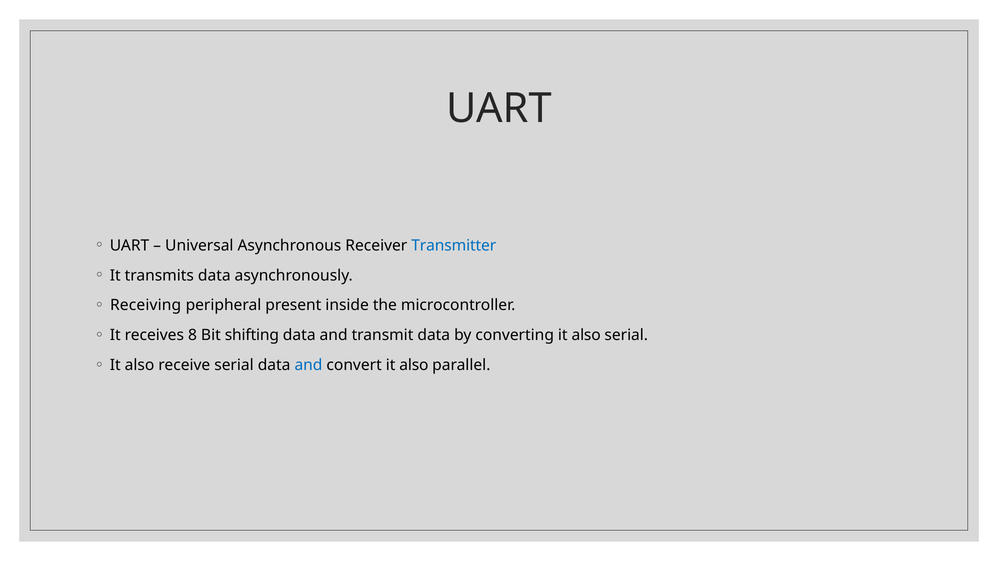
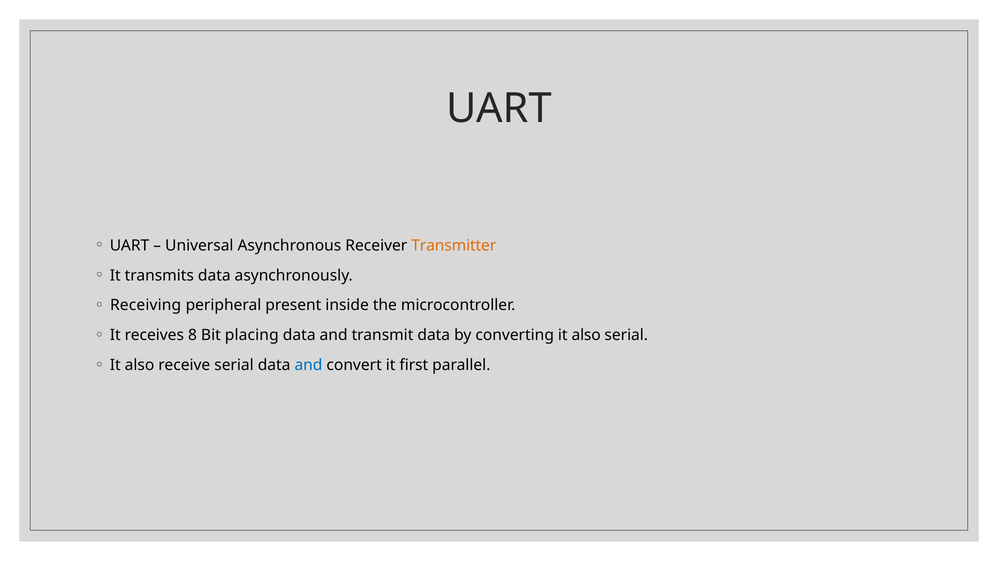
Transmitter colour: blue -> orange (454, 246)
shifting: shifting -> placing (252, 335)
convert it also: also -> first (414, 365)
